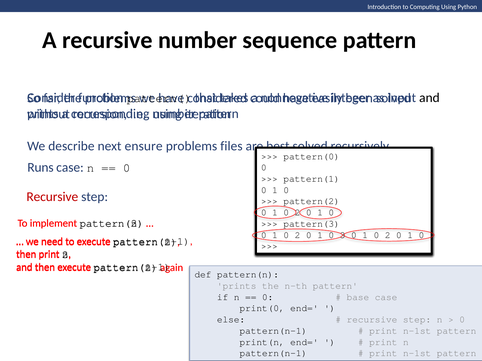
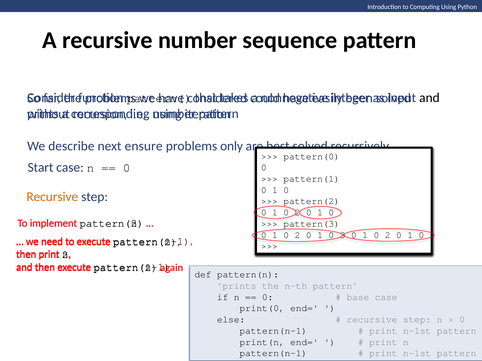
files: files -> only (232, 146)
Runs: Runs -> Start (40, 168)
Recursive colour: red -> orange (52, 197)
